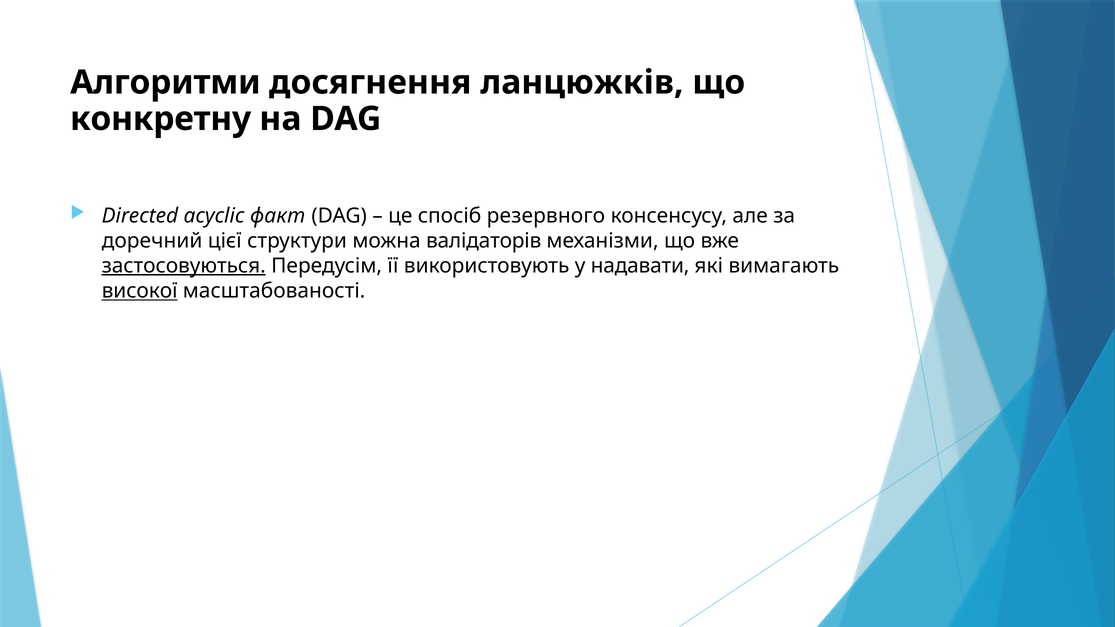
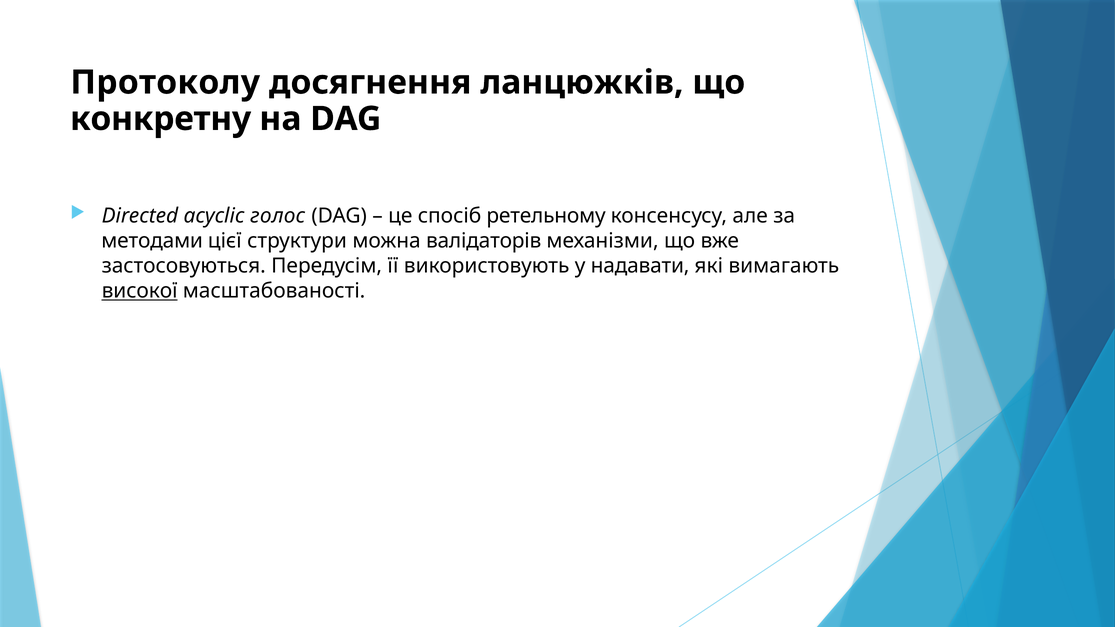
Алгоритми: Алгоритми -> Протоколу (165, 82)
факт: факт -> голос (278, 216)
резервного: резервного -> ретельному (546, 216)
доречний: доречний -> методами (152, 241)
застосовуються underline: present -> none (184, 266)
